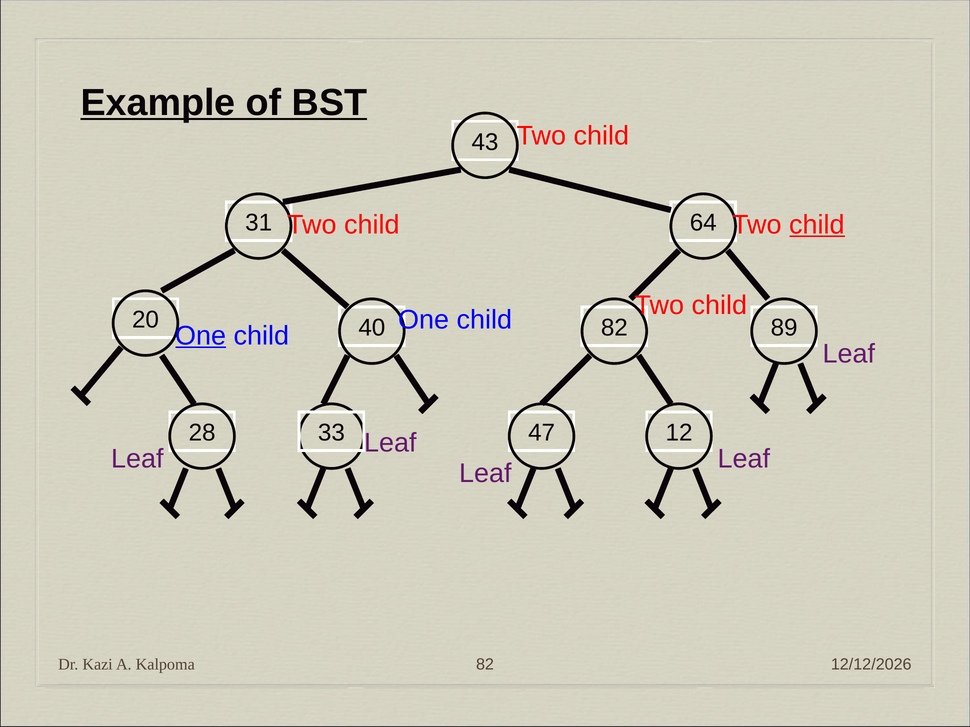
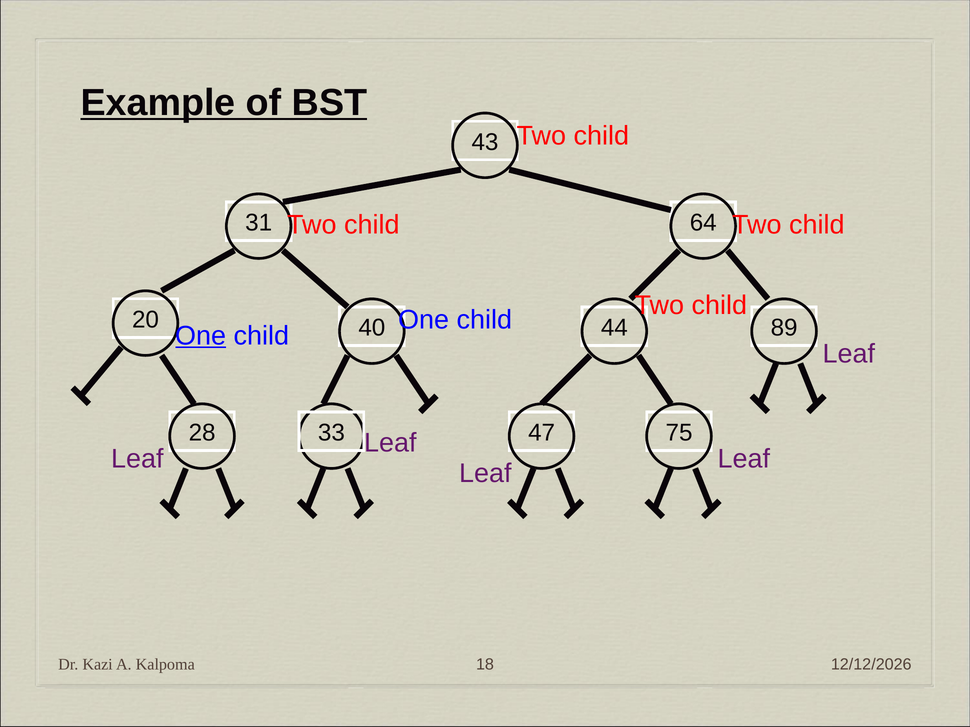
child underline: present -> none (817, 225)
40 82: 82 -> 44 (614, 328)
12: 12 -> 75 (679, 433)
Kalpoma 82: 82 -> 18 (485, 665)
